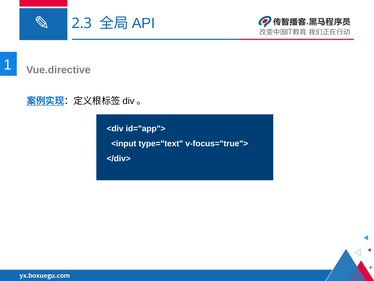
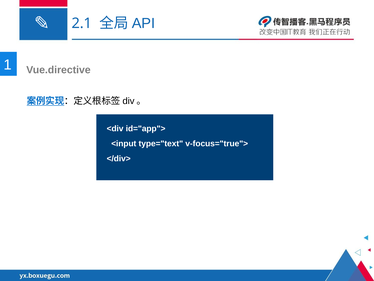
2.3: 2.3 -> 2.1 (82, 23)
